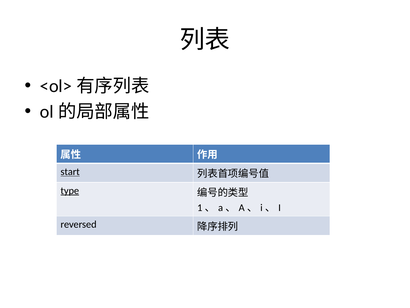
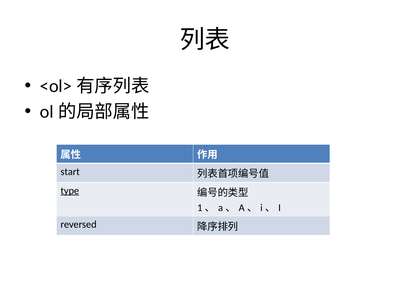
start underline: present -> none (70, 171)
